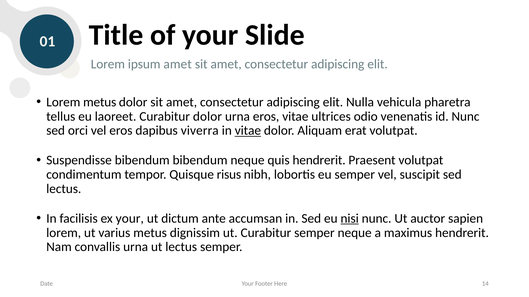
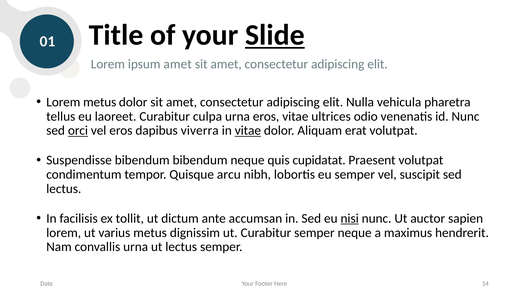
Slide underline: none -> present (275, 35)
Curabitur dolor: dolor -> culpa (207, 117)
orci underline: none -> present (78, 131)
quis hendrerit: hendrerit -> cupidatat (319, 161)
risus: risus -> arcu (229, 175)
ex your: your -> tollit (130, 219)
